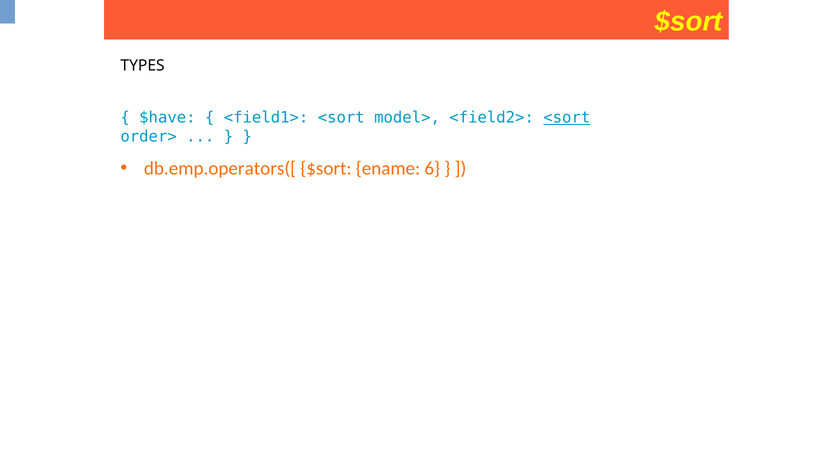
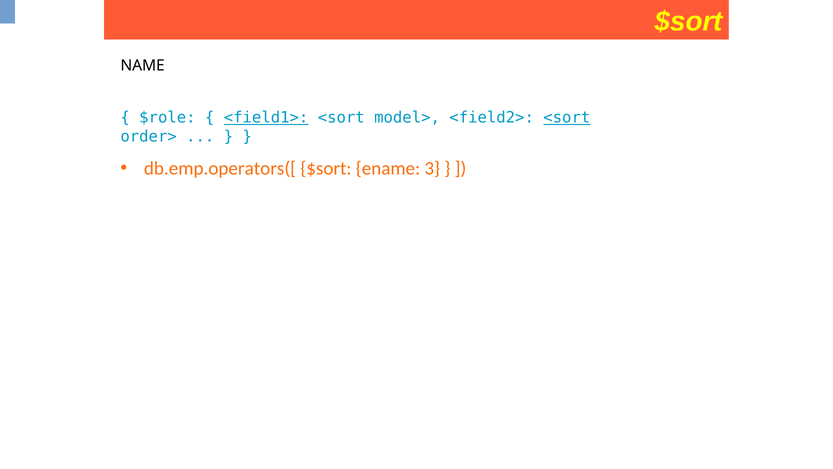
TYPES: TYPES -> NAME (143, 66)
$have: $have -> $role (167, 118)
<field1> underline: none -> present (266, 118)
6: 6 -> 3 (432, 168)
